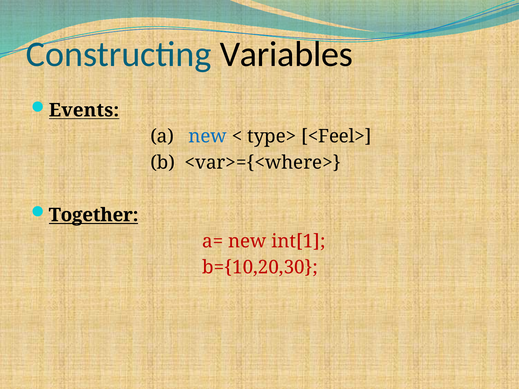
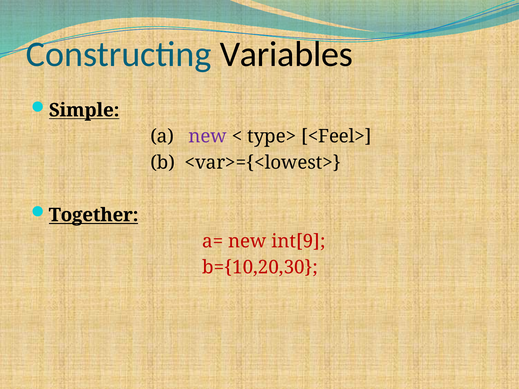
Events: Events -> Simple (84, 110)
new colour: blue -> purple (208, 136)
<var>={<where>: <var>={<where> -> <var>={<lowest> (263, 163)
int[1: int[1 -> int[9 (298, 241)
